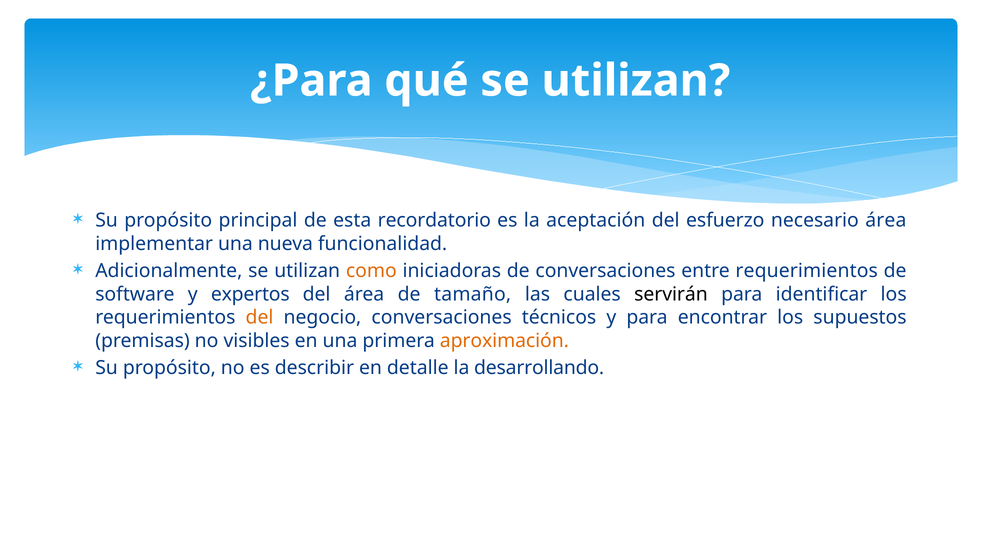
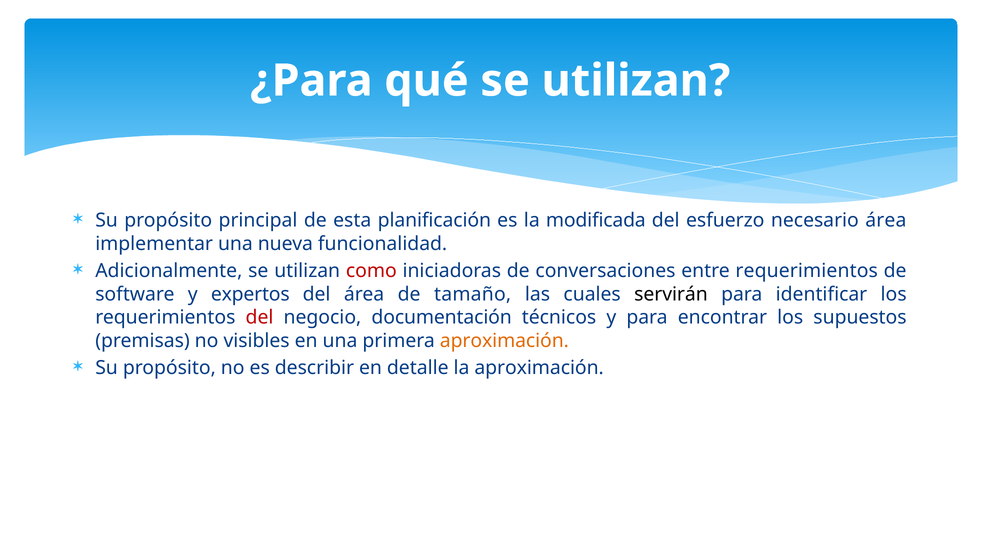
recordatorio: recordatorio -> planificación (434, 220)
aceptación: aceptación -> modificada (596, 220)
como colour: orange -> red (371, 271)
del colour: orange -> red (260, 317)
negocio conversaciones: conversaciones -> documentación (442, 317)
la desarrollando: desarrollando -> aproximación (539, 368)
